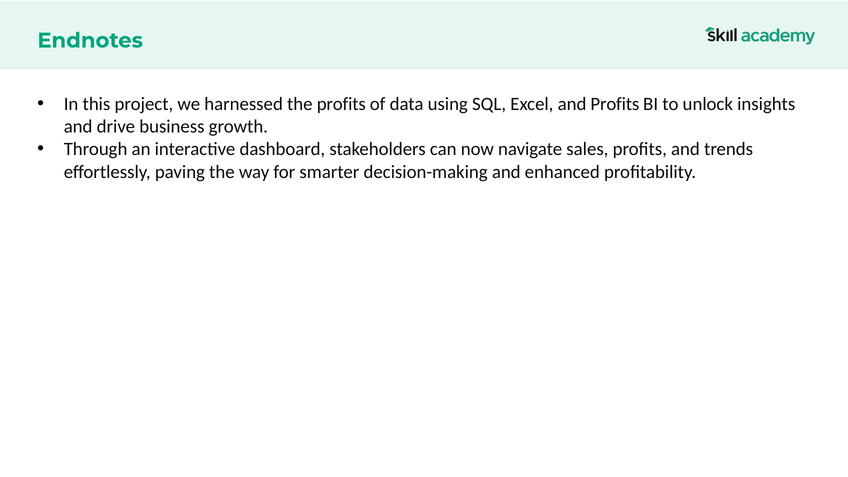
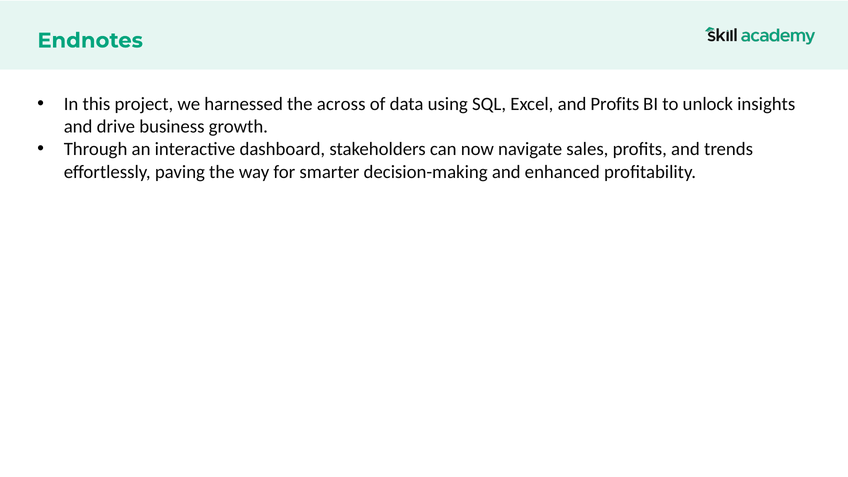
the profits: profits -> across (341, 104)
